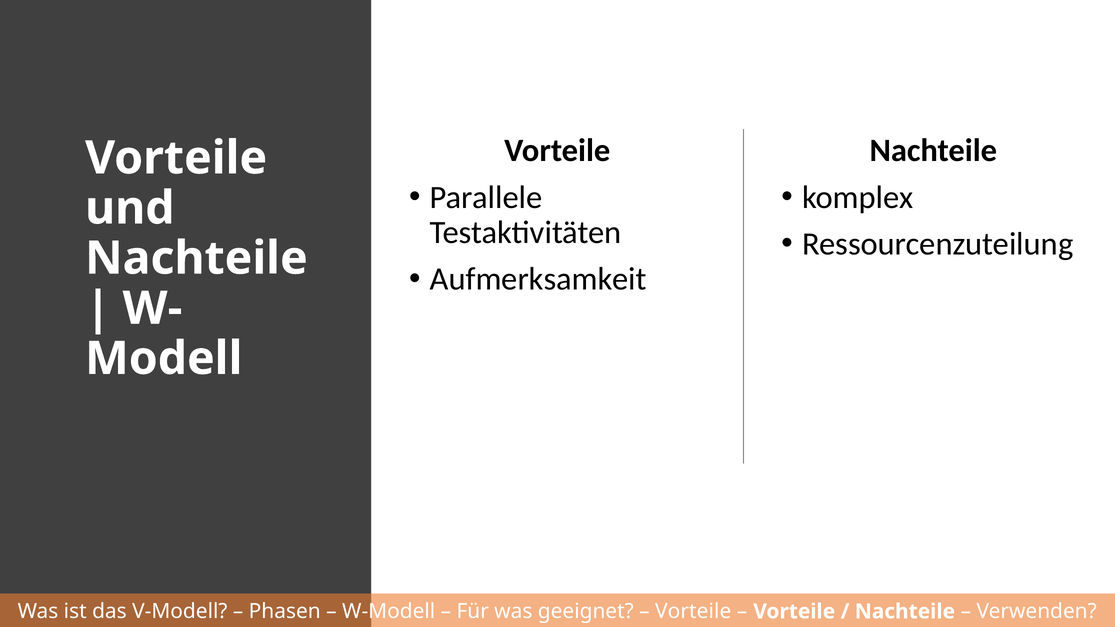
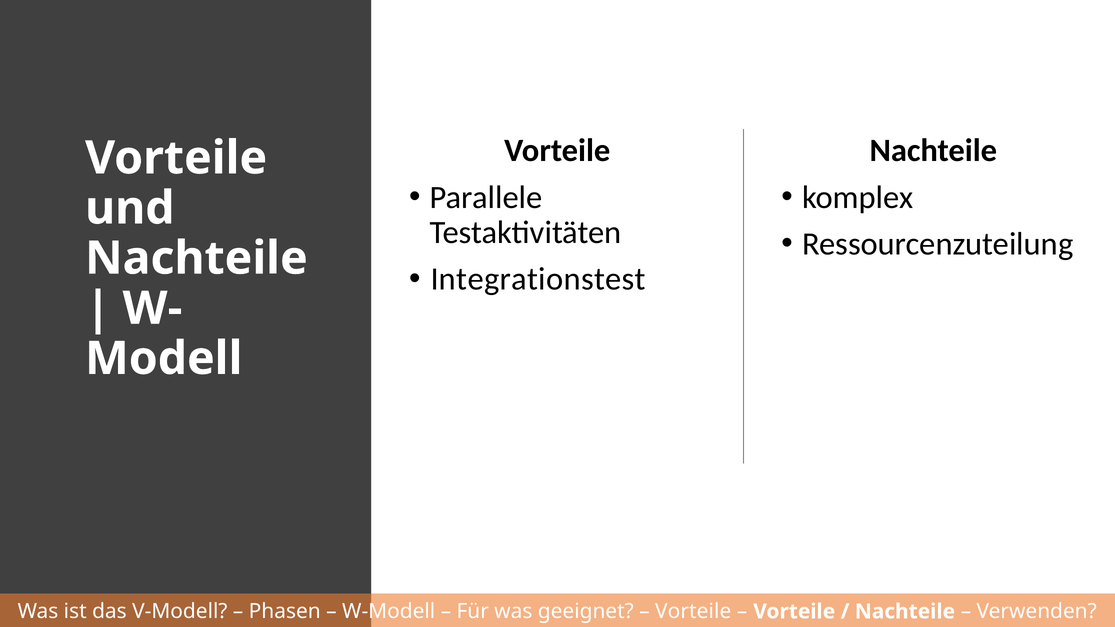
Aufmerksamkeit: Aufmerksamkeit -> Integrationstest (538, 279)
